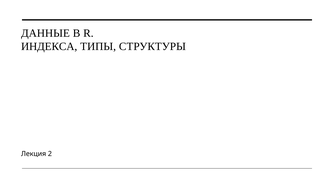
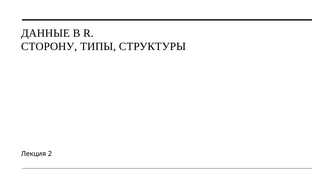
ИНДЕКСА: ИНДЕКСА -> СТОРОНУ (49, 46)
